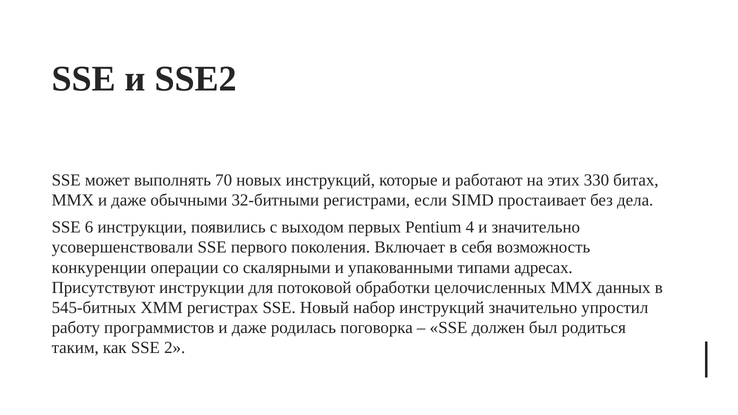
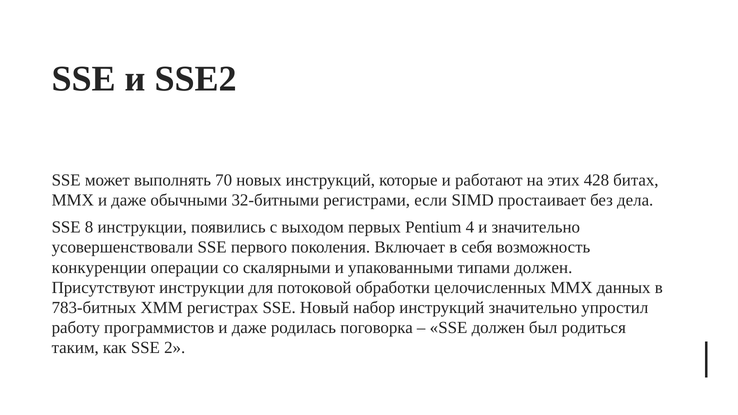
330: 330 -> 428 (596, 180)
6: 6 -> 8 (89, 227)
типами адресах: адресах -> должен (543, 268)
545-битных: 545-битных -> 783-битных (94, 308)
